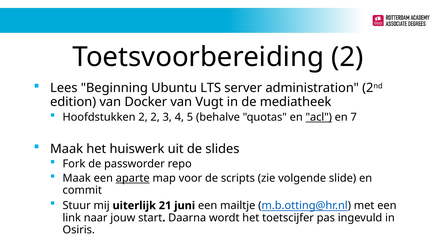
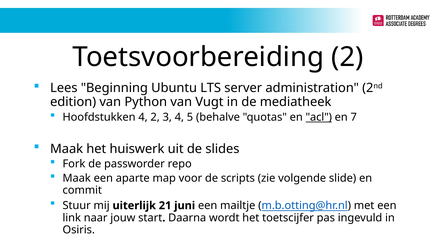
Docker: Docker -> Python (146, 102)
Hoofdstukken 2: 2 -> 4 (143, 117)
aparte underline: present -> none (133, 178)
